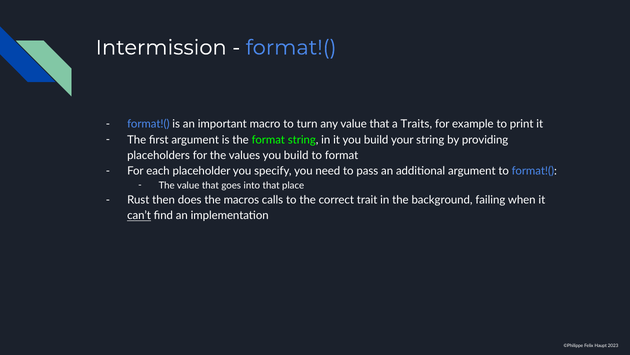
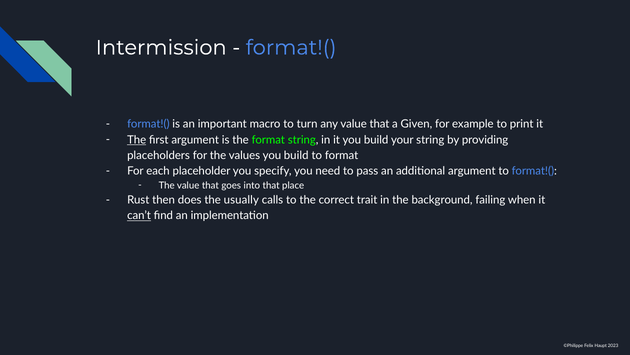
Traits: Traits -> Given (416, 124)
The underline: none -> present (137, 140)
macros: macros -> usually (241, 200)
